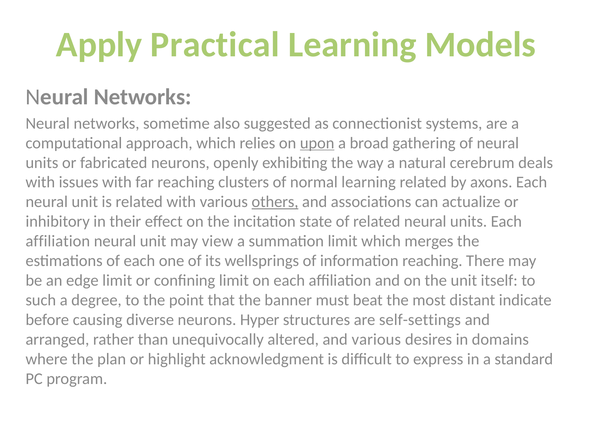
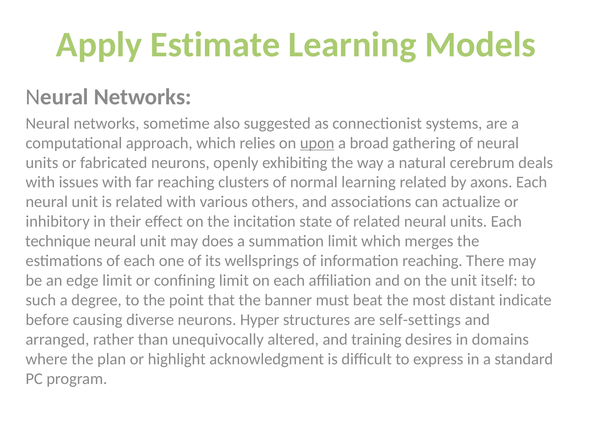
Practical: Practical -> Estimate (215, 45)
others underline: present -> none (275, 202)
affiliation: affiliation -> technique (58, 241)
view: view -> does (218, 241)
and various: various -> training (376, 339)
